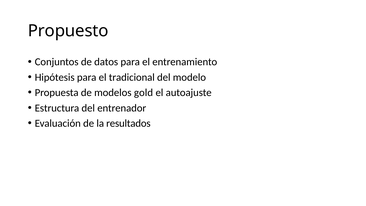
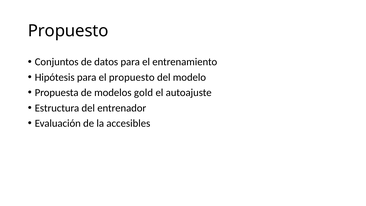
el tradicional: tradicional -> propuesto (132, 77)
resultados: resultados -> accesibles (128, 123)
